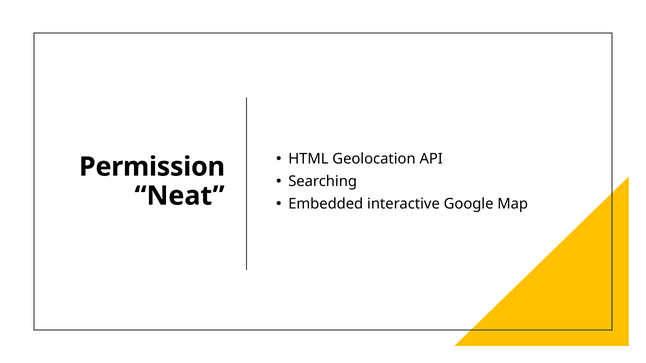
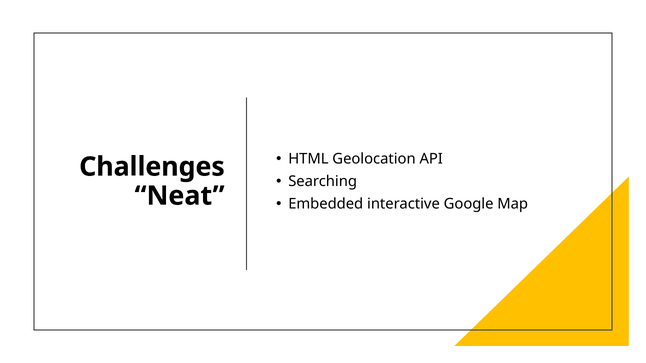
Permission: Permission -> Challenges (152, 167)
